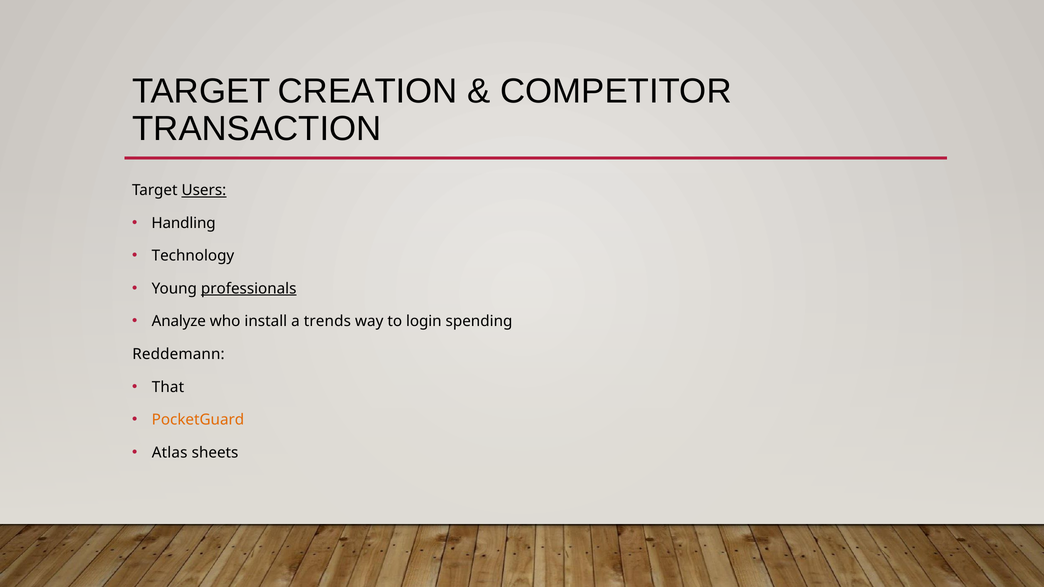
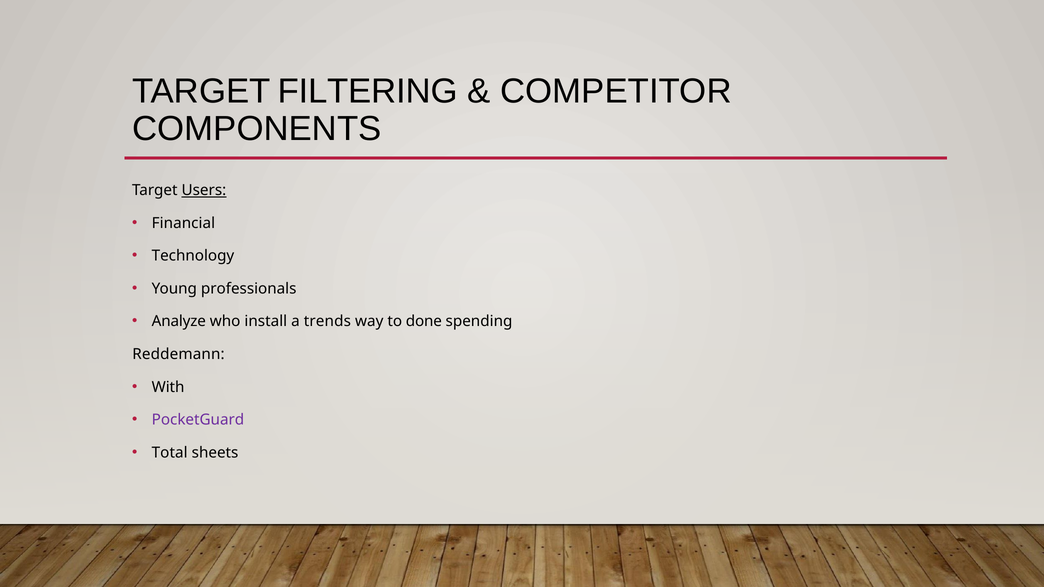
CREATION: CREATION -> FILTERING (368, 91)
TRANSACTION: TRANSACTION -> COMPONENTS (257, 129)
Handling: Handling -> Financial (183, 223)
professionals underline: present -> none (249, 289)
login: login -> done (424, 322)
That: That -> With (168, 387)
PocketGuard colour: orange -> purple (198, 420)
Atlas: Atlas -> Total (170, 453)
